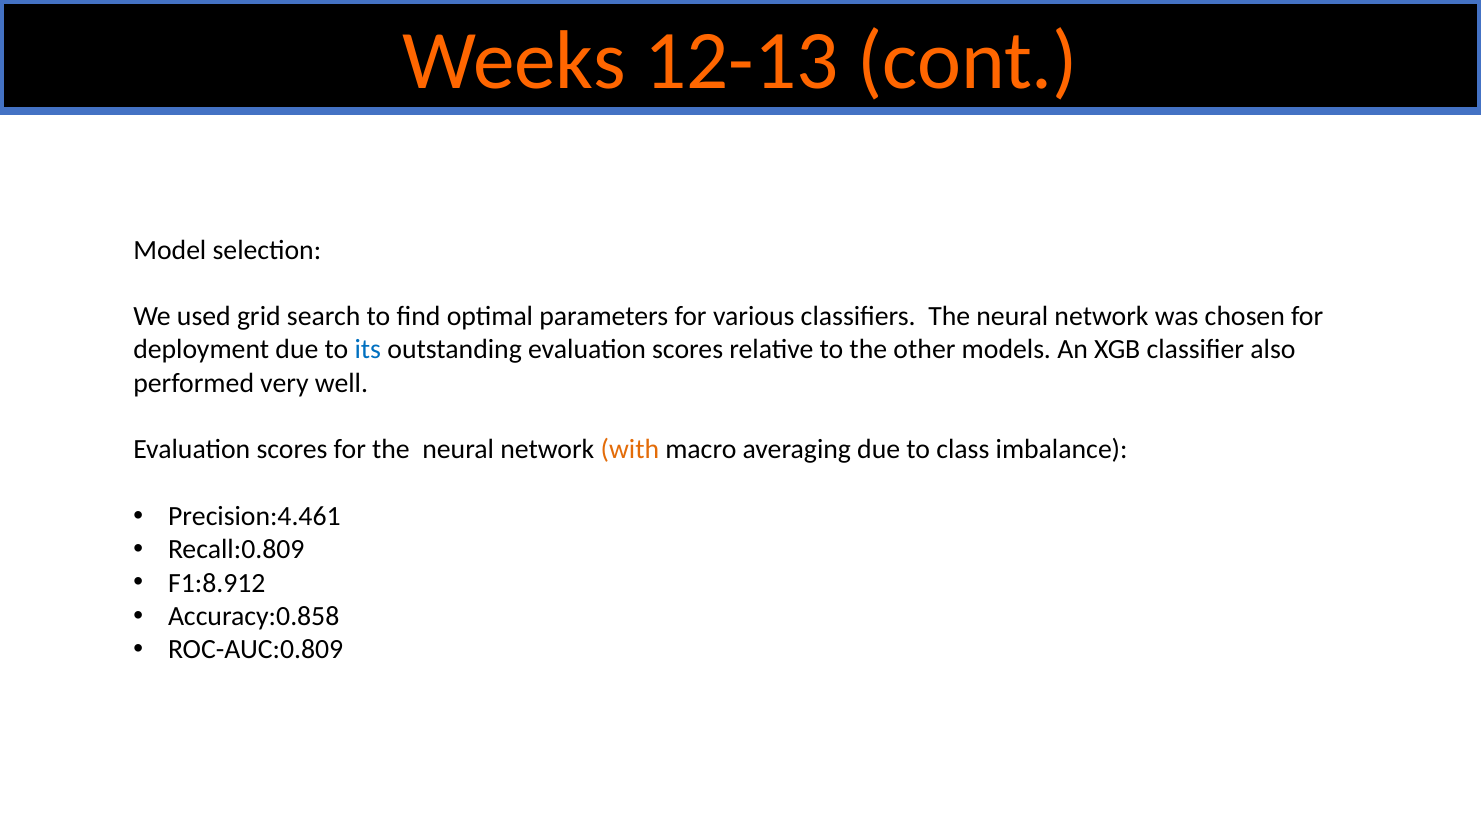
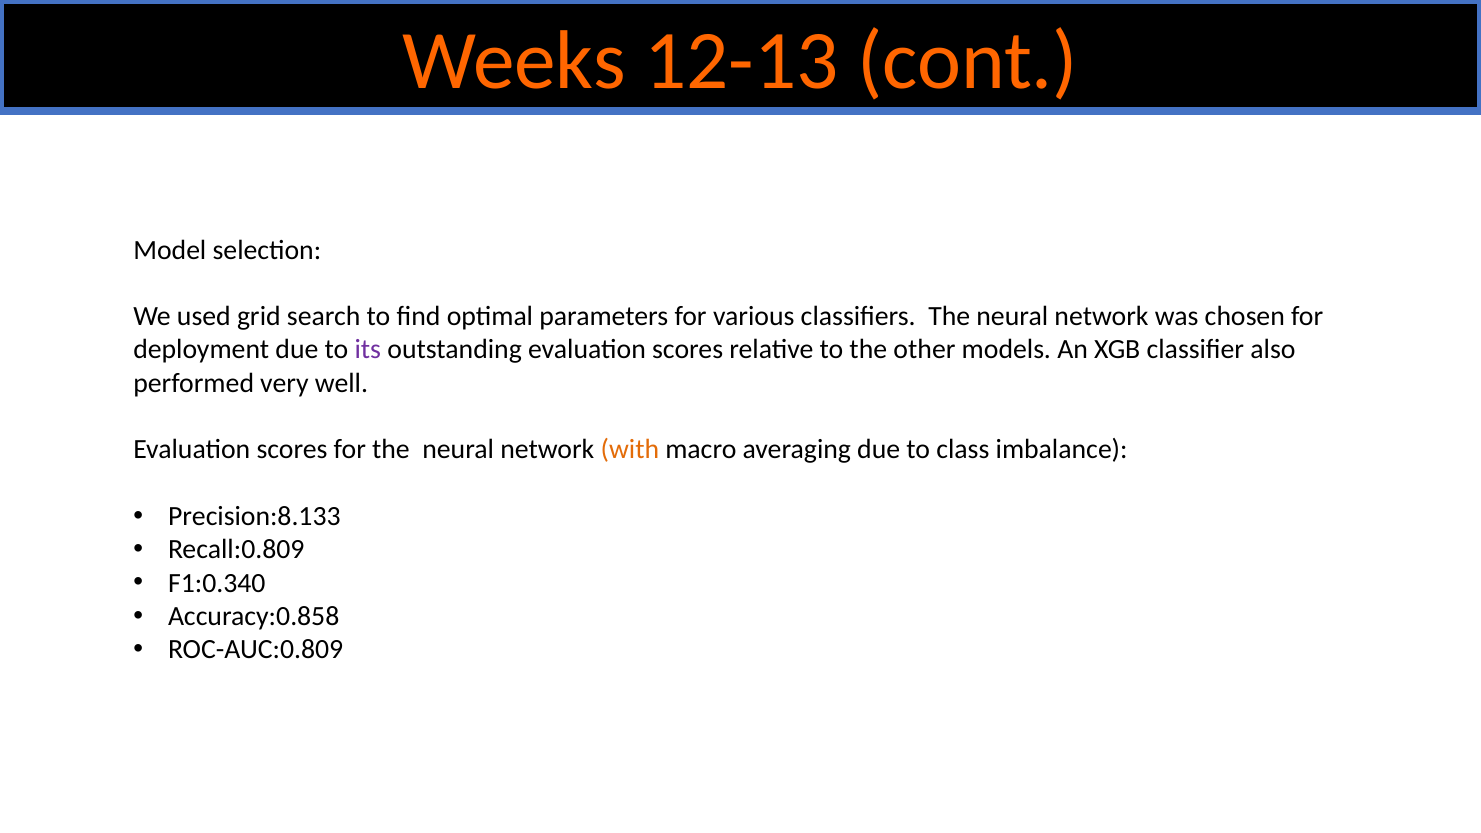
its colour: blue -> purple (368, 350)
Precision:4.461: Precision:4.461 -> Precision:8.133 (254, 516)
F1:8.912: F1:8.912 -> F1:0.340 (217, 583)
